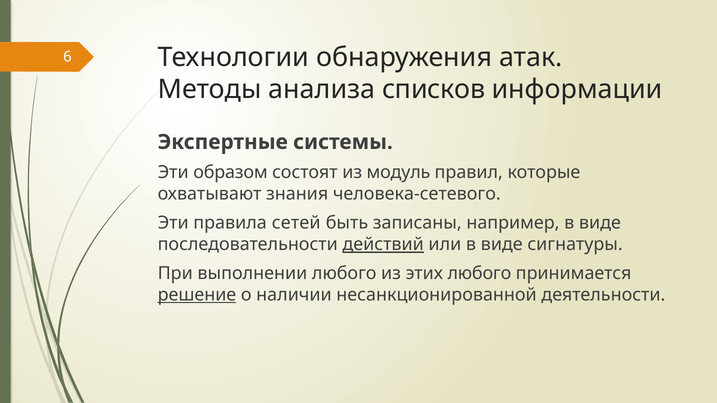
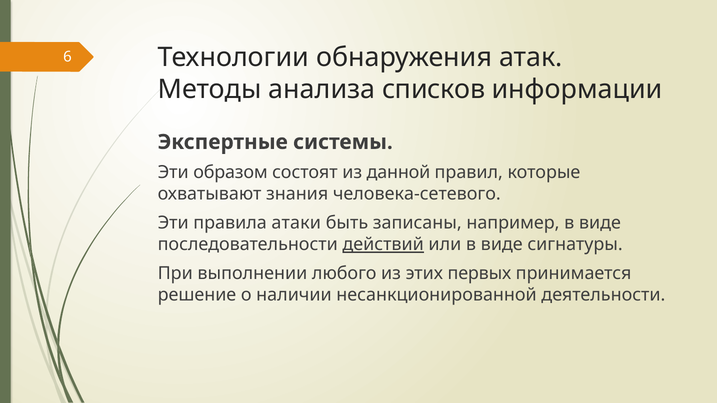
модуль: модуль -> данной (398, 173)
сетей: сетей -> атаки (296, 223)
этих любого: любого -> первых (479, 274)
решение underline: present -> none (197, 295)
